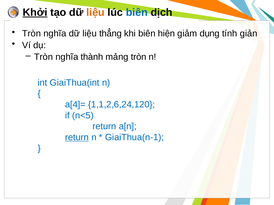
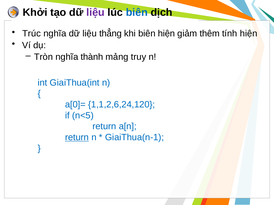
Khởi underline: present -> none (35, 12)
liệu colour: orange -> purple (95, 12)
Tròn: Tròn -> Trúc (31, 34)
dụng: dụng -> thêm (210, 34)
tính giản: giản -> hiện (249, 34)
mảng tròn: tròn -> truy (139, 57)
a[4]=: a[4]= -> a[0]= (75, 105)
